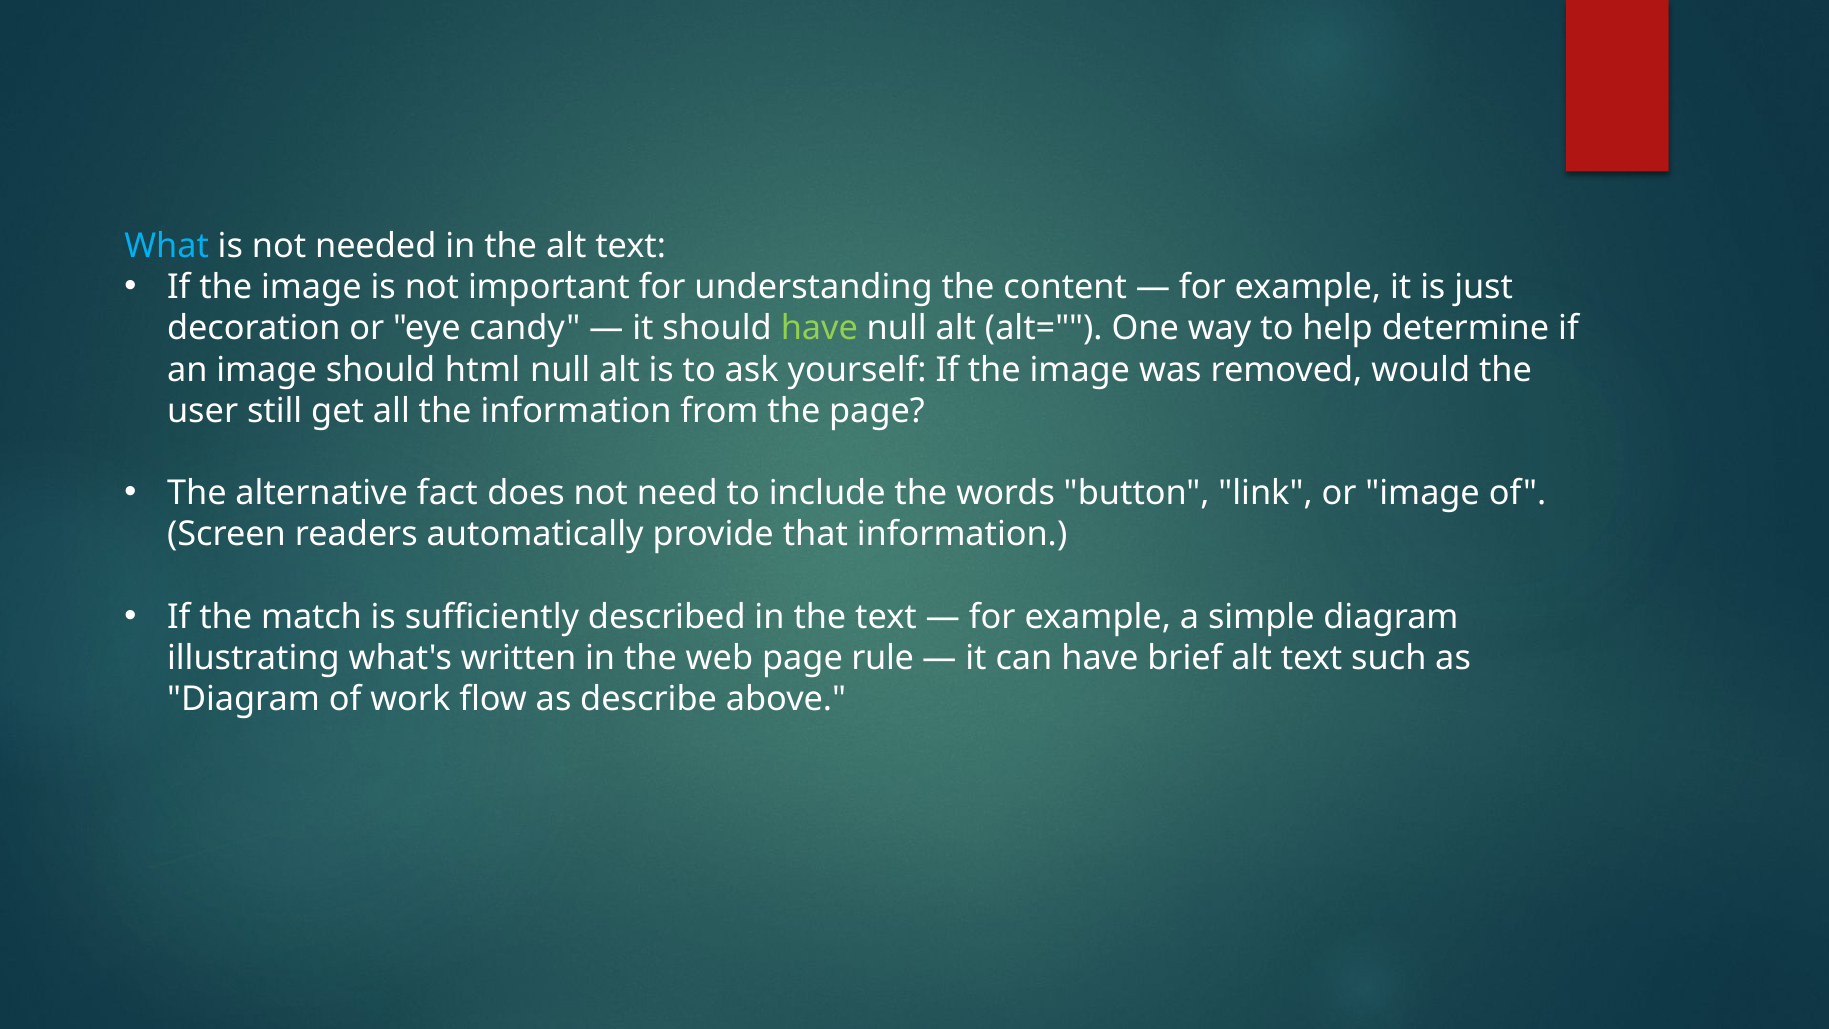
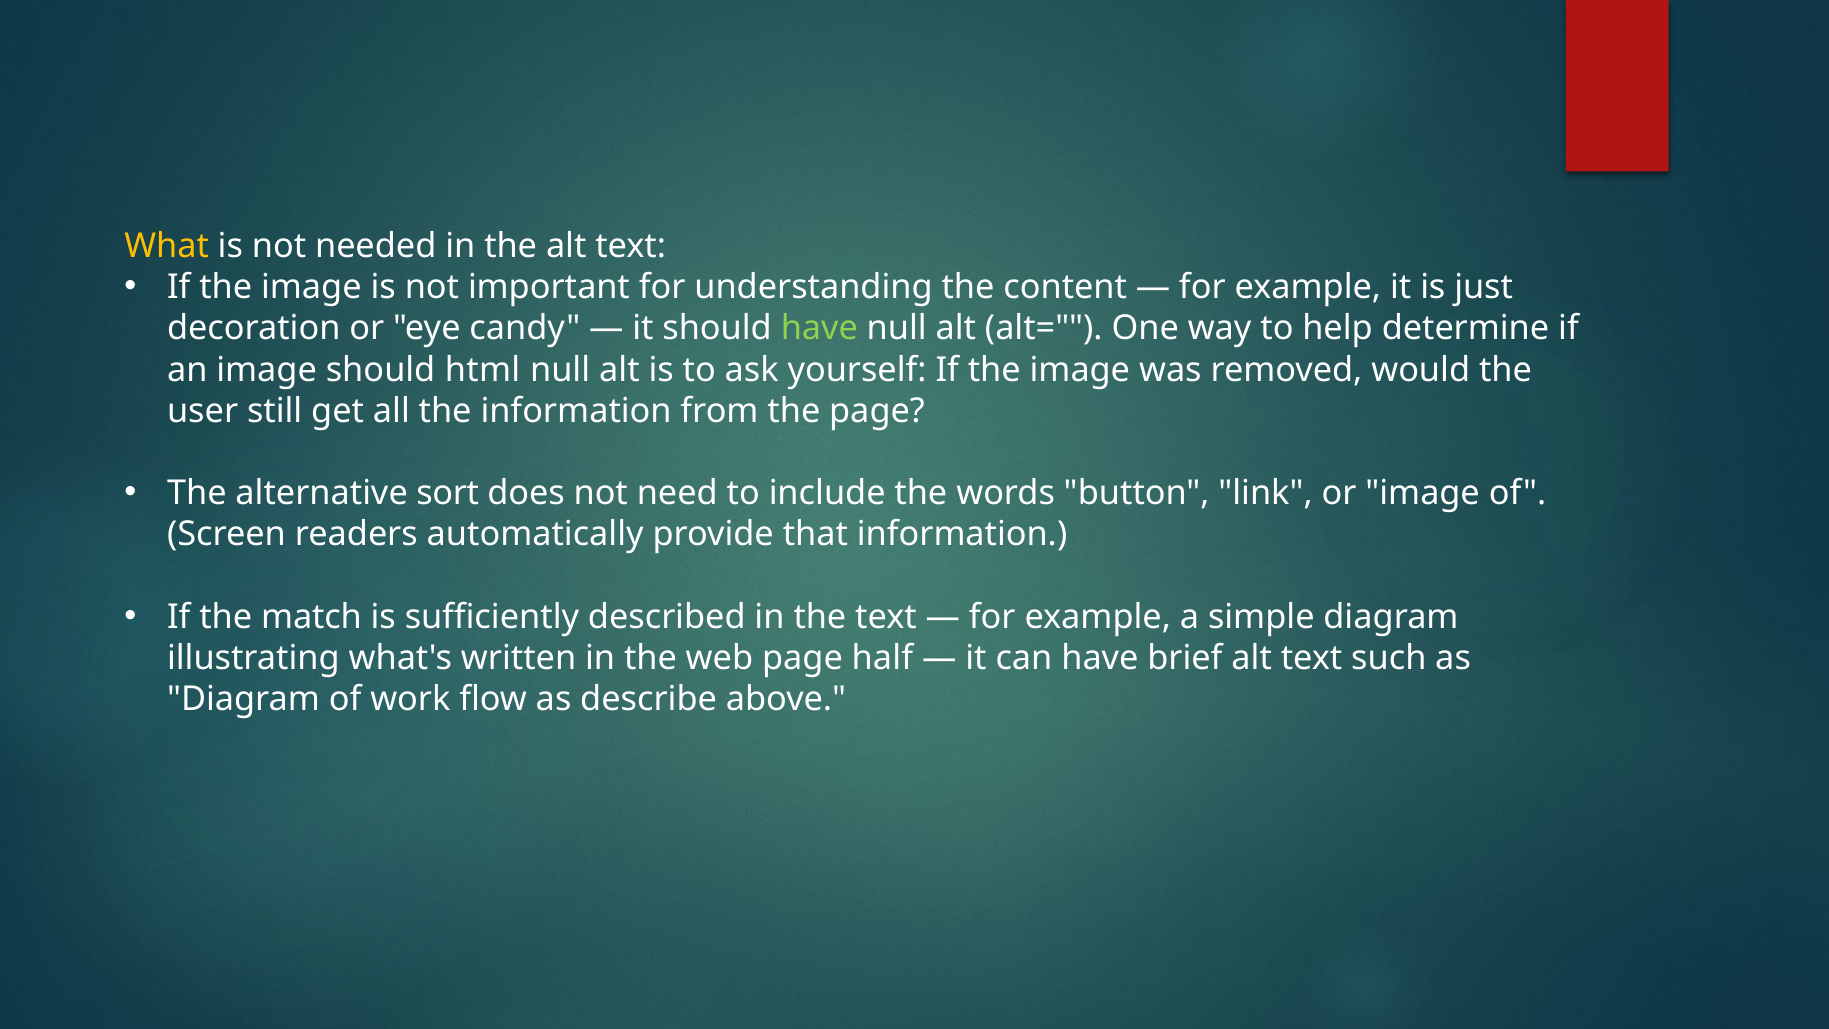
What colour: light blue -> yellow (167, 246)
fact: fact -> sort (448, 493)
rule: rule -> half (882, 658)
